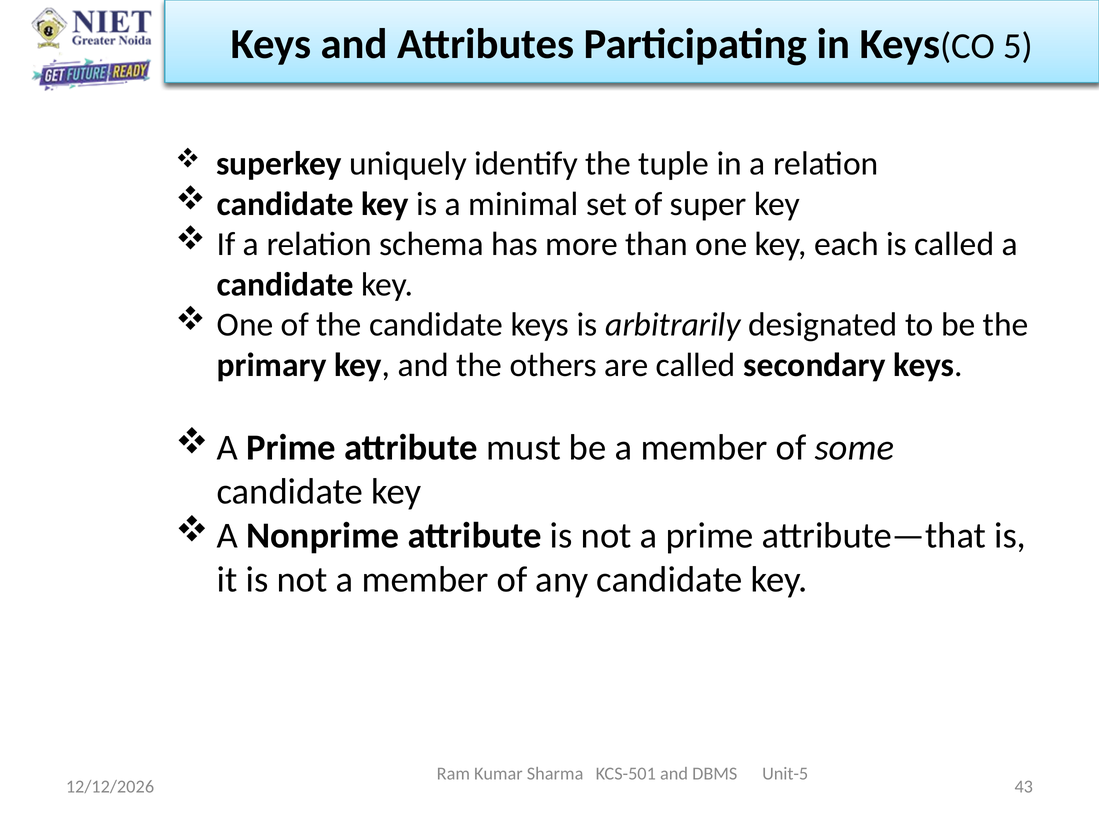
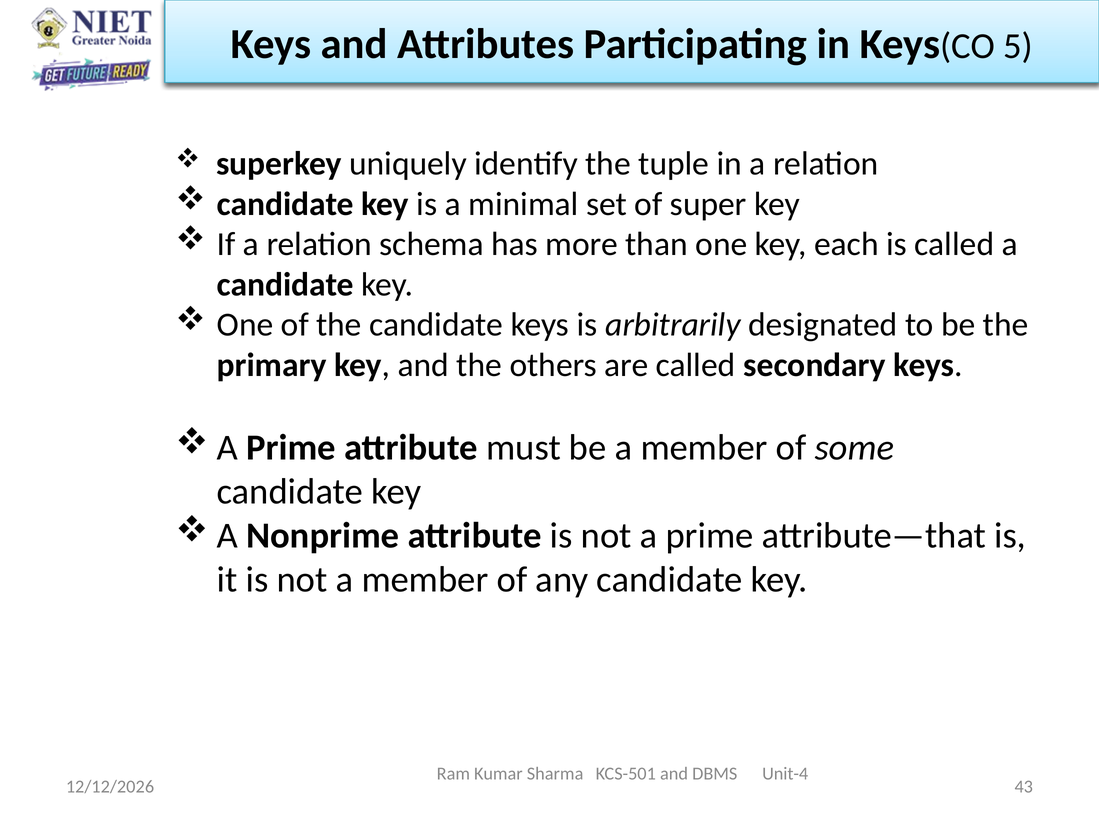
Unit-5: Unit-5 -> Unit-4 (785, 774)
